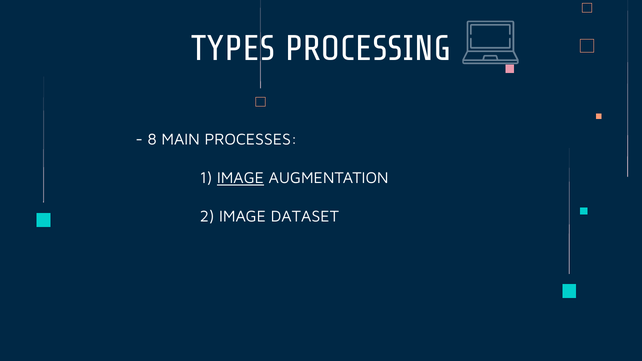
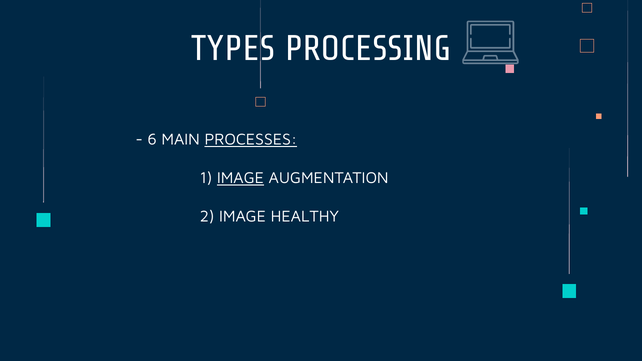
8: 8 -> 6 (152, 140)
PROCESSES underline: none -> present (251, 140)
DATASET: DATASET -> HEALTHY (305, 217)
